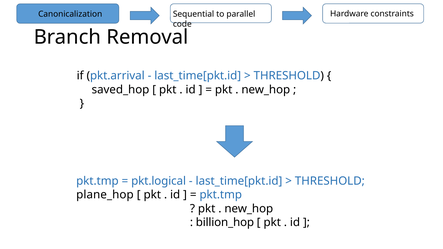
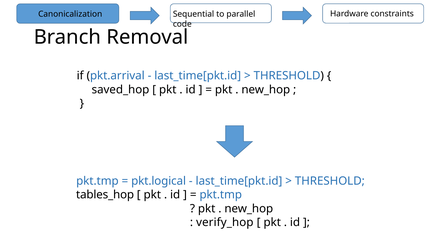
plane_hop: plane_hop -> tables_hop (105, 195)
billion_hop: billion_hop -> verify_hop (225, 223)
